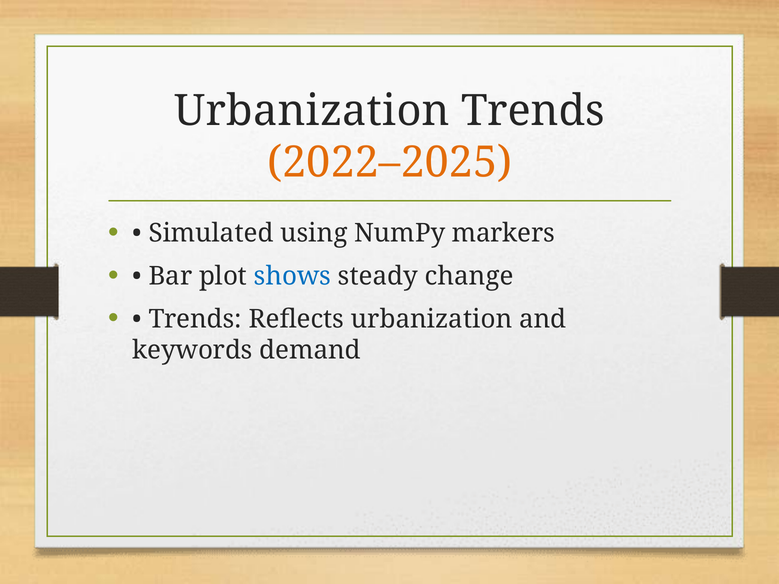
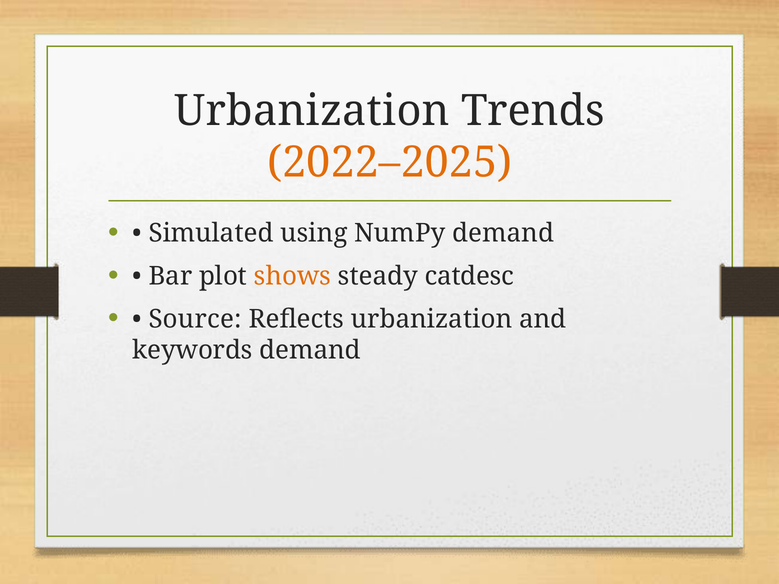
NumPy markers: markers -> demand (503, 233)
shows colour: blue -> orange (293, 276)
change: change -> catdesc (469, 276)
Trends: Trends -> Source (195, 319)
